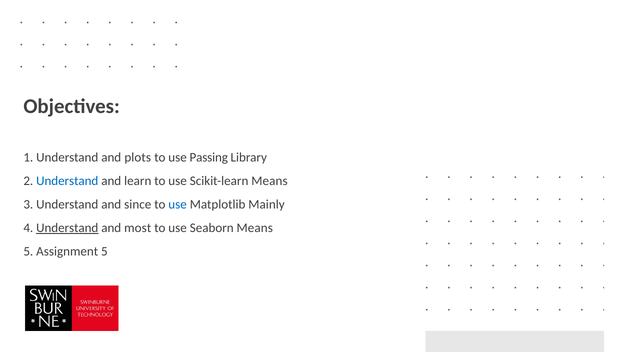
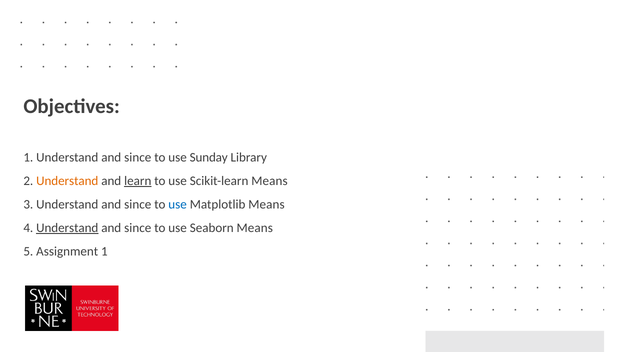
1 Understand and plots: plots -> since (138, 158)
Passing: Passing -> Sunday (209, 158)
Understand colour: blue -> orange (67, 181)
learn underline: none -> present (138, 181)
Matplotlib Mainly: Mainly -> Means (267, 204)
most: most -> since (138, 228)
Assignment 5: 5 -> 1 (104, 251)
